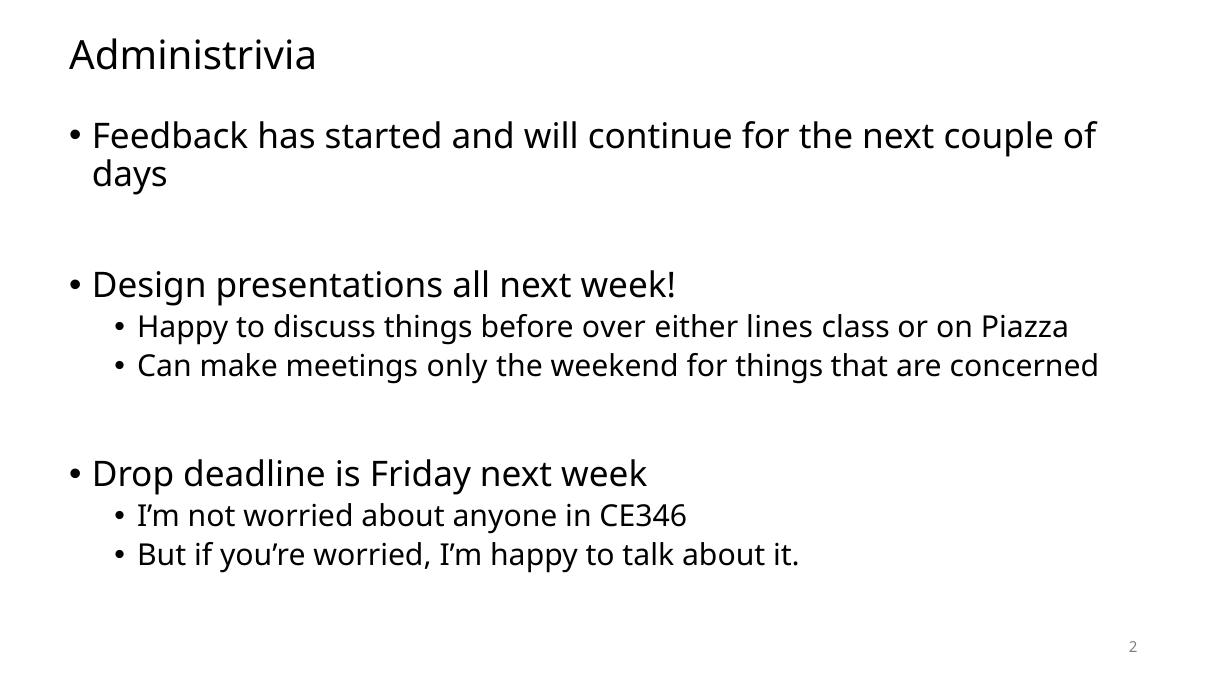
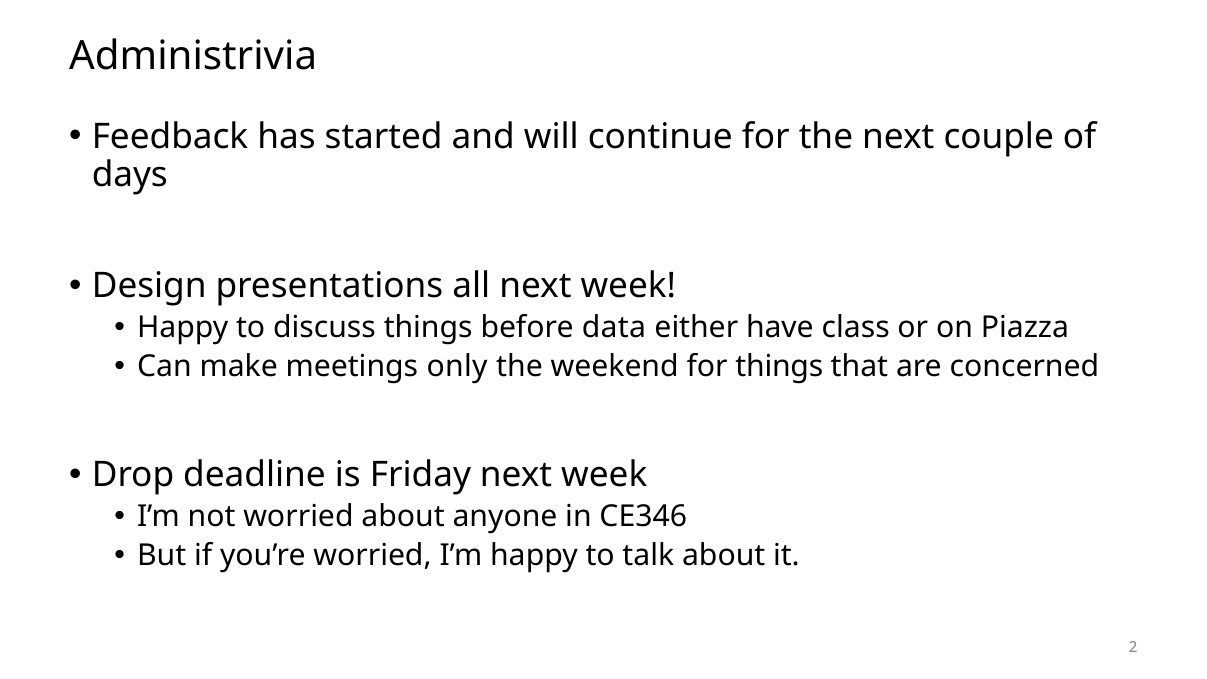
over: over -> data (614, 327)
lines: lines -> have (780, 327)
